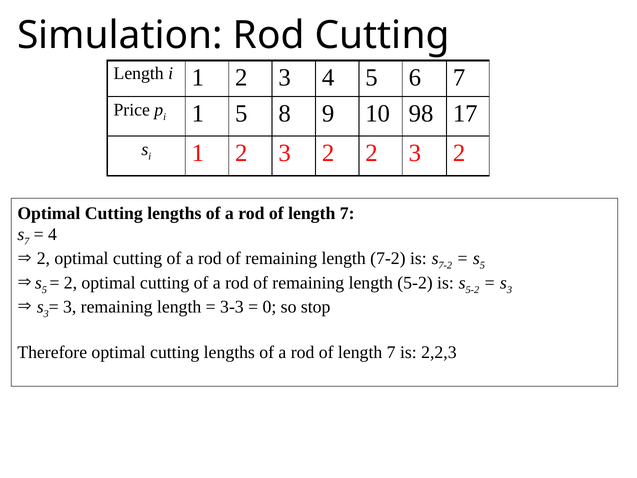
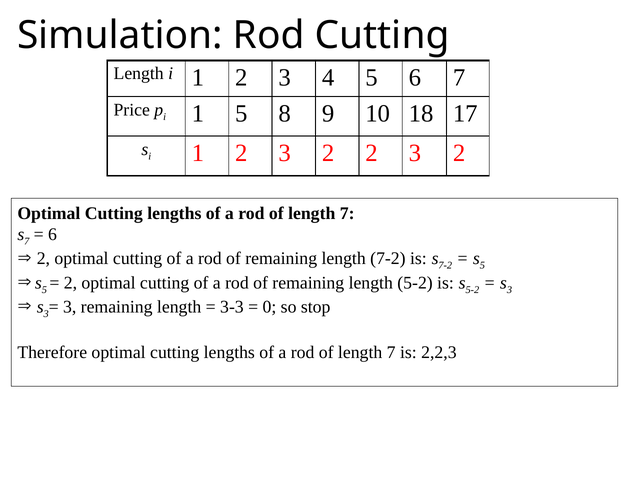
98: 98 -> 18 (421, 114)
4: 4 -> 6 (52, 234)
